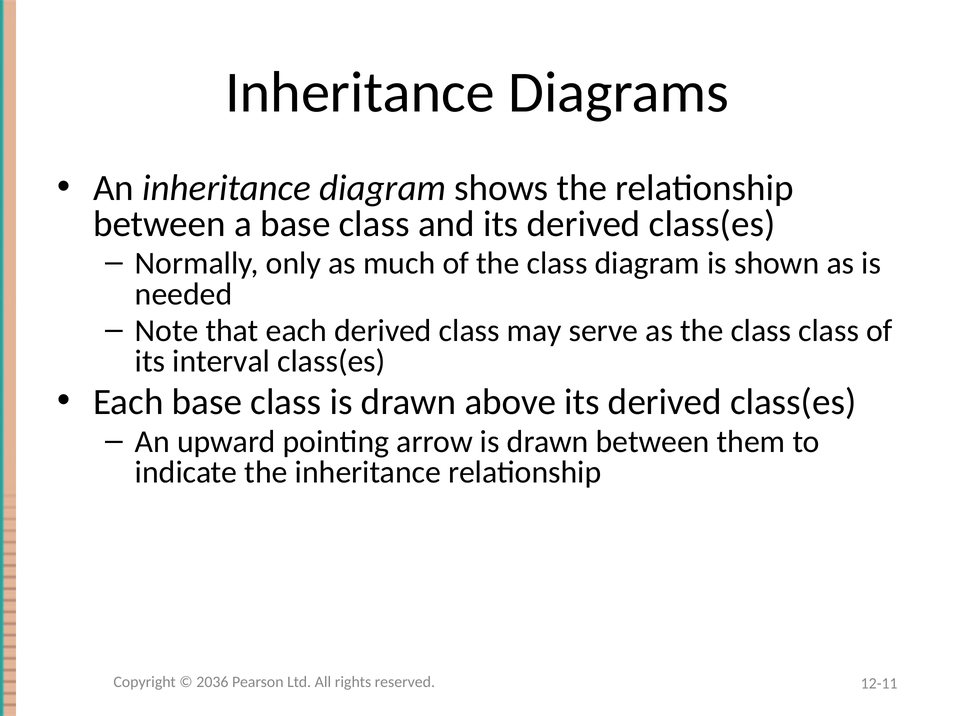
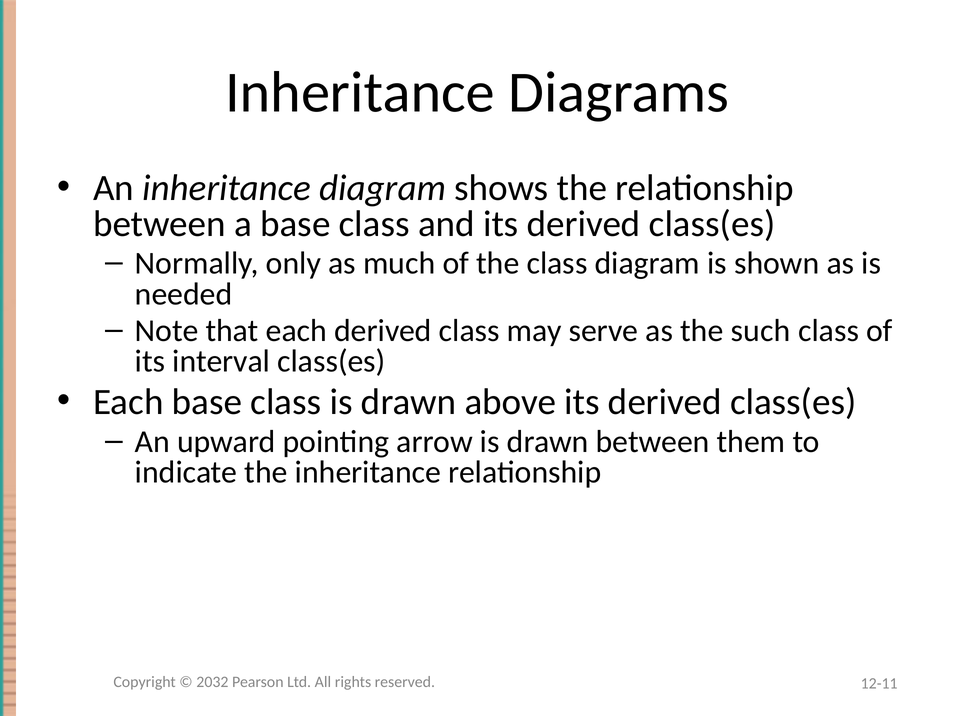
as the class: class -> such (761, 331)
2036: 2036 -> 2032 (212, 682)
